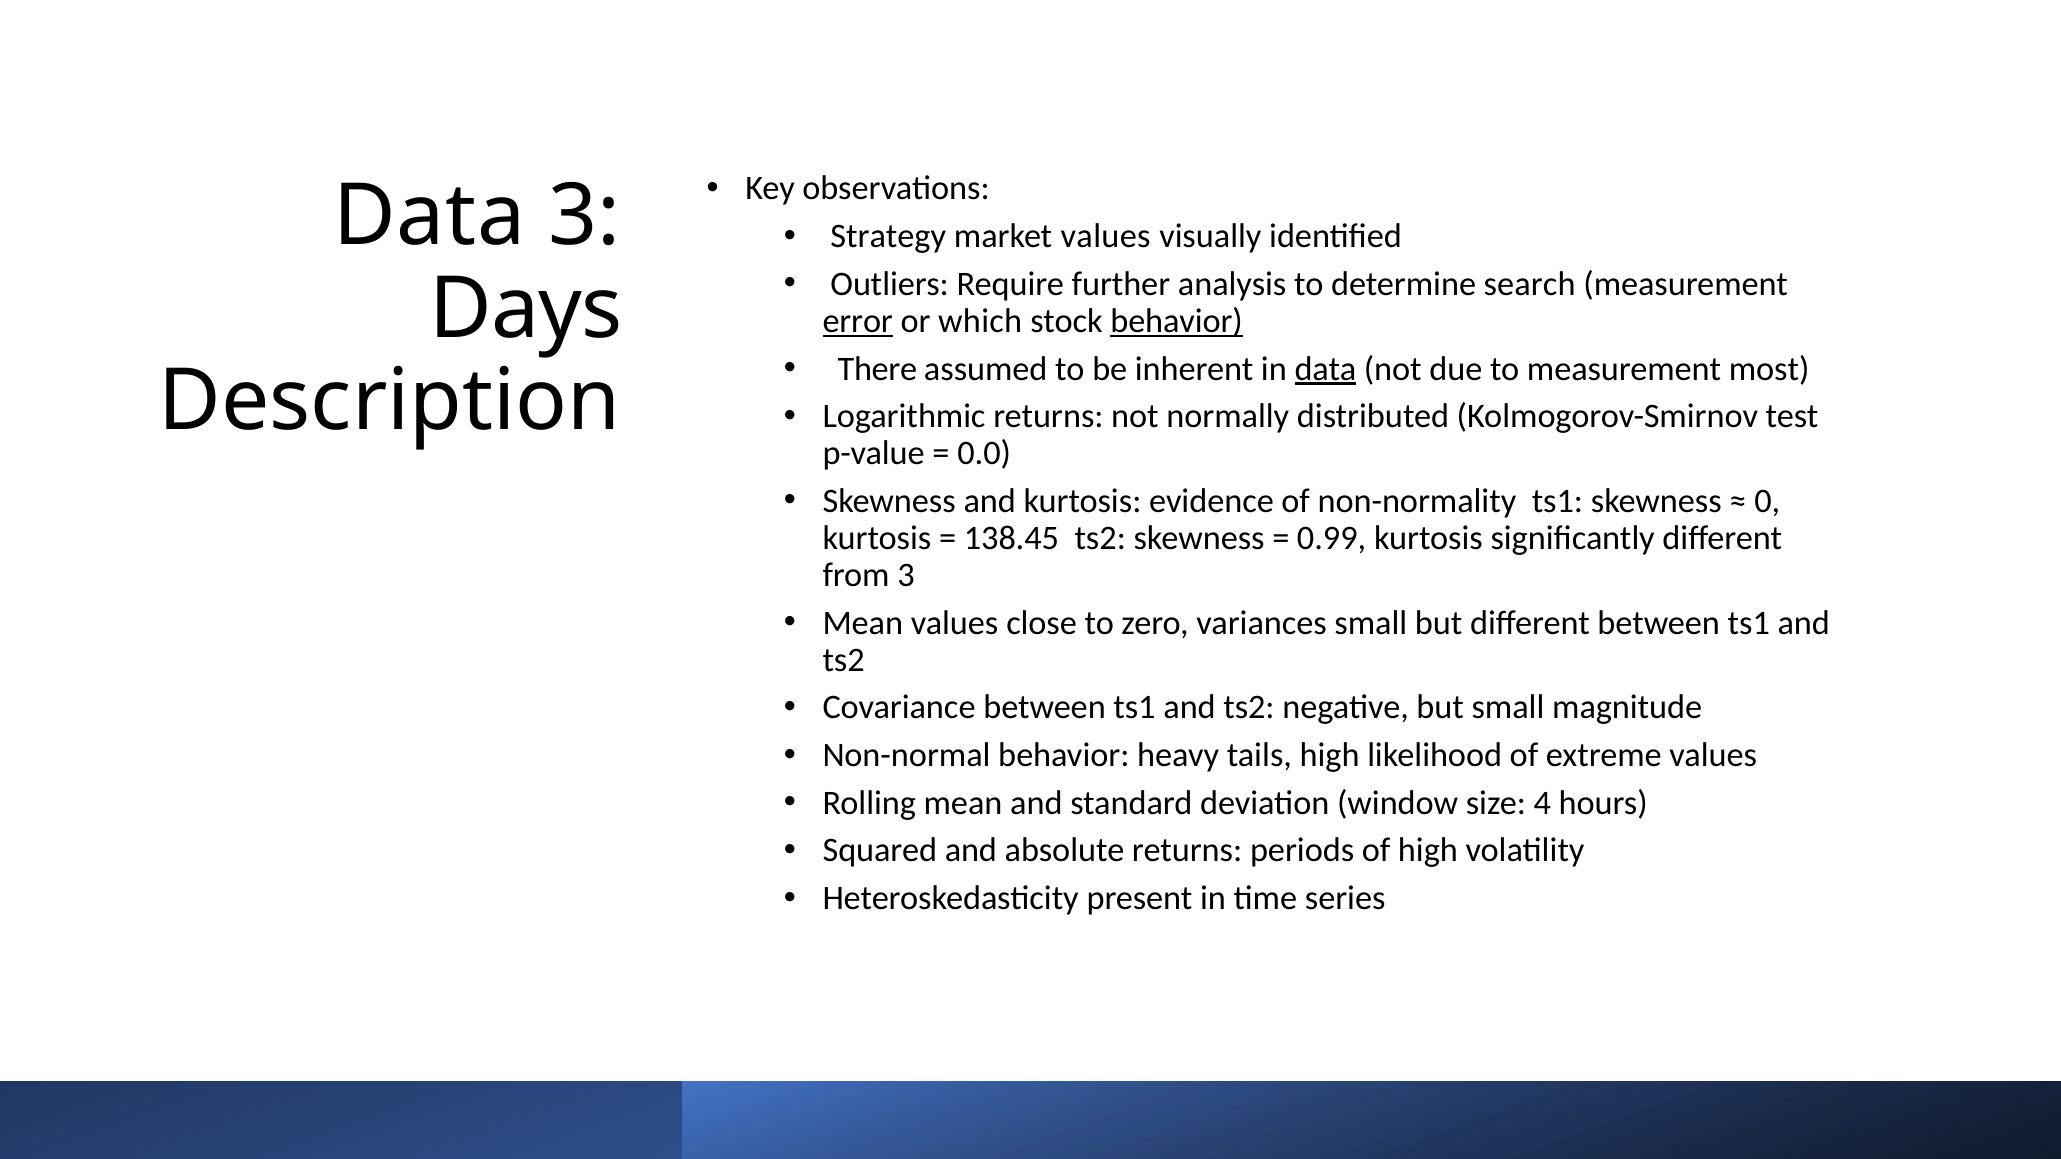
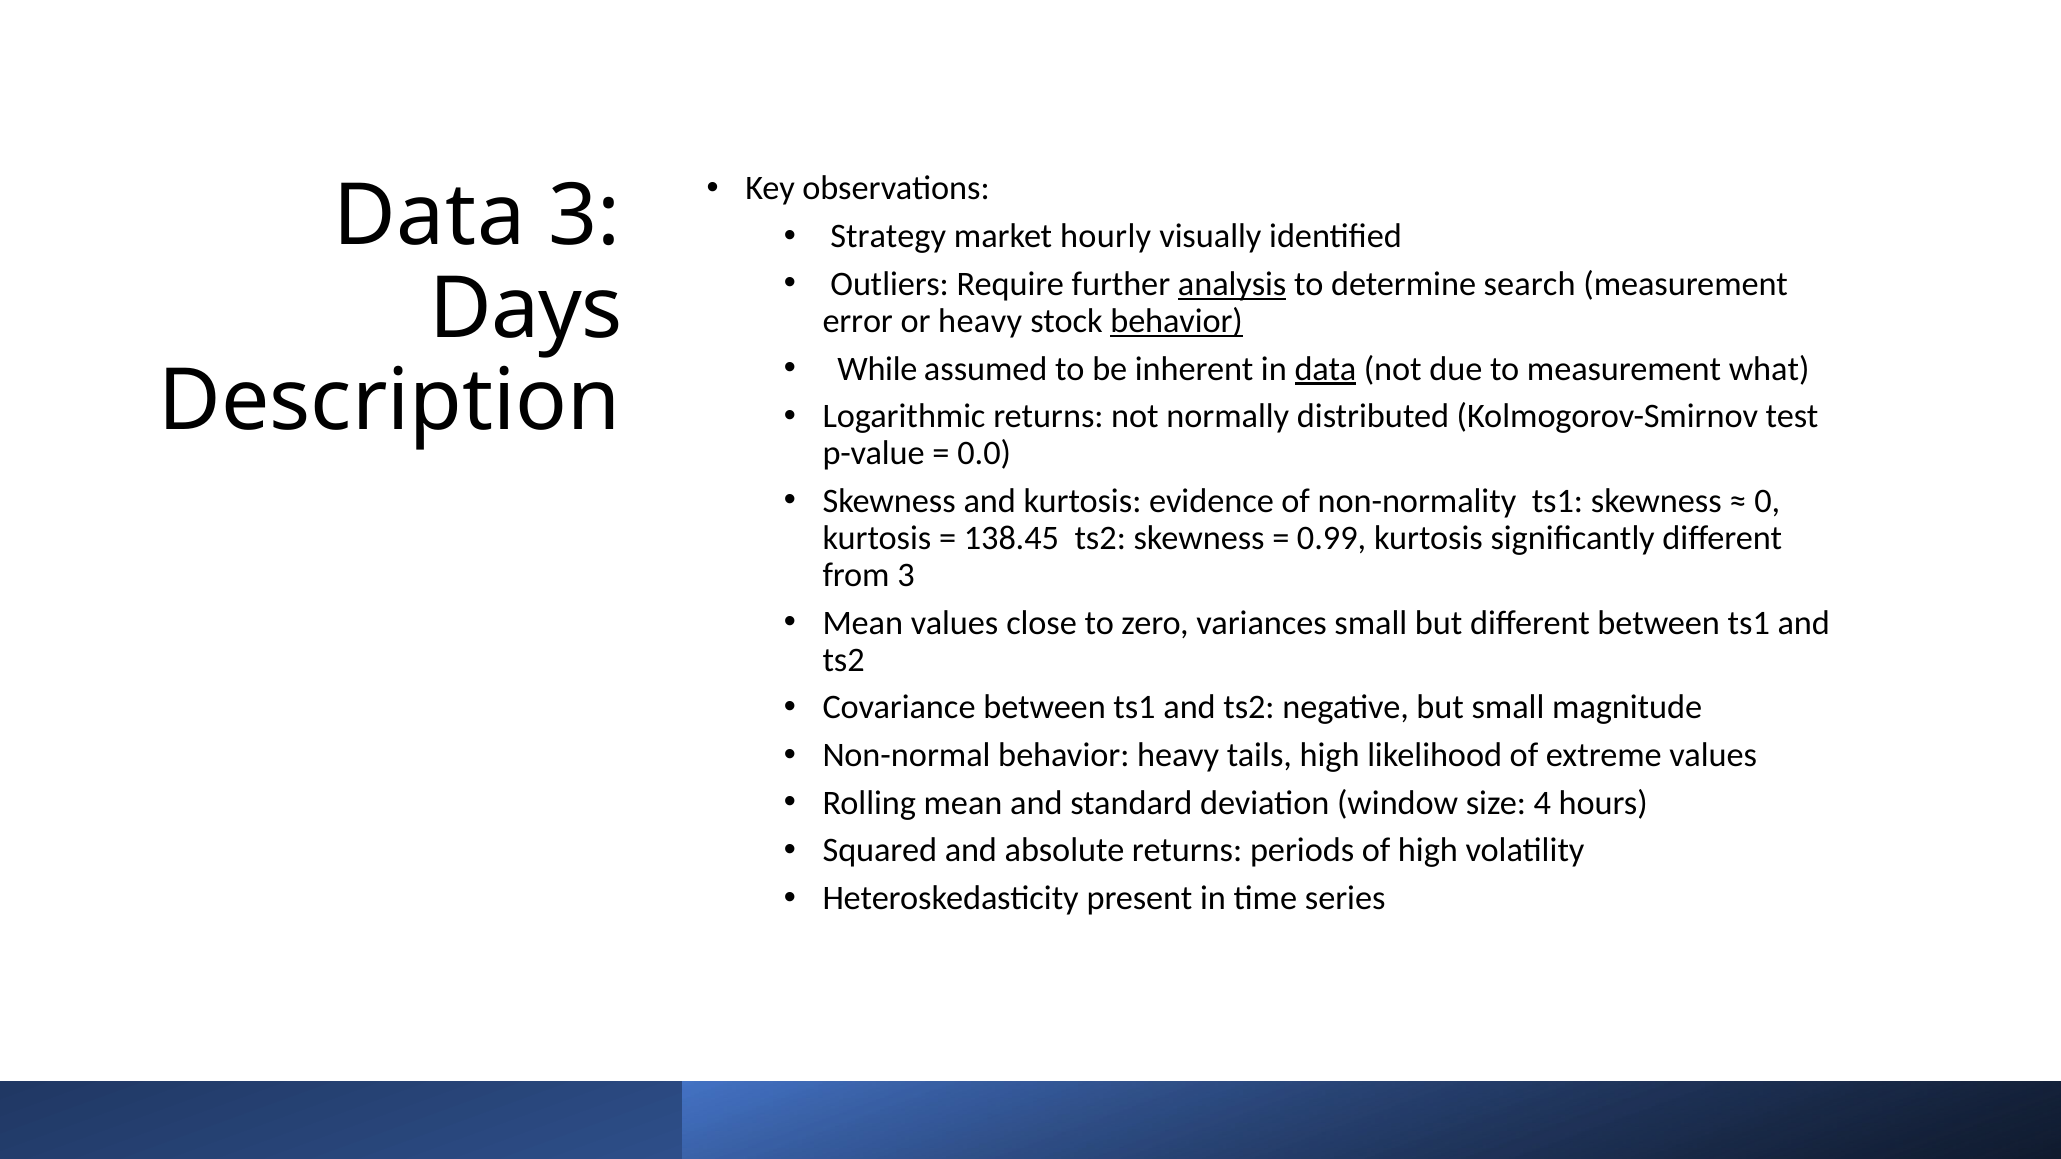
market values: values -> hourly (1106, 236)
analysis underline: none -> present (1232, 284)
error underline: present -> none (858, 321)
or which: which -> heavy (980, 321)
There: There -> While (877, 369)
most: most -> what (1769, 369)
